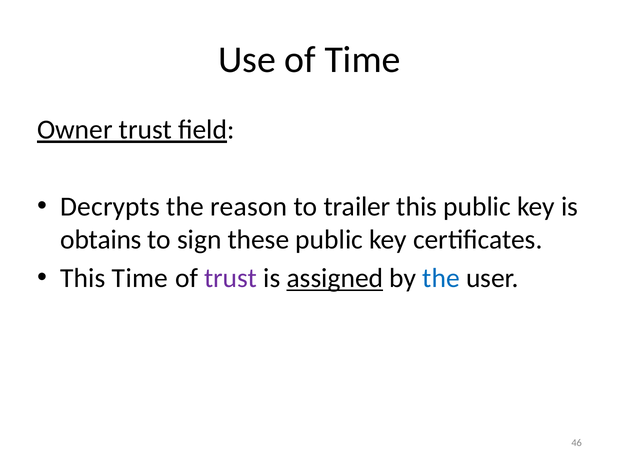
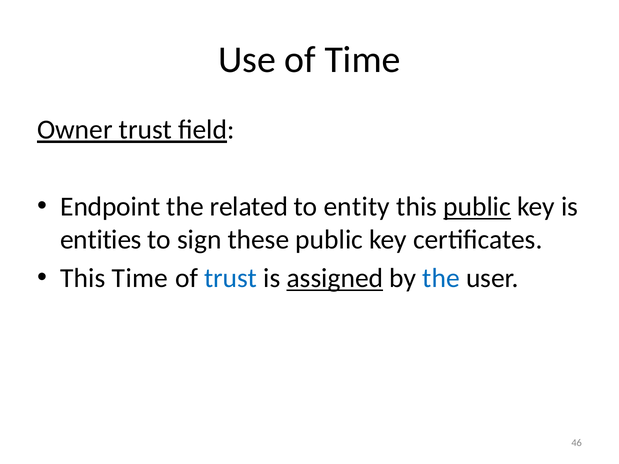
Decrypts: Decrypts -> Endpoint (110, 207)
reason: reason -> related (249, 207)
trailer: trailer -> entity (357, 207)
public underline: none -> present (477, 207)
obtains: obtains -> entities (101, 240)
trust colour: purple -> blue (231, 278)
